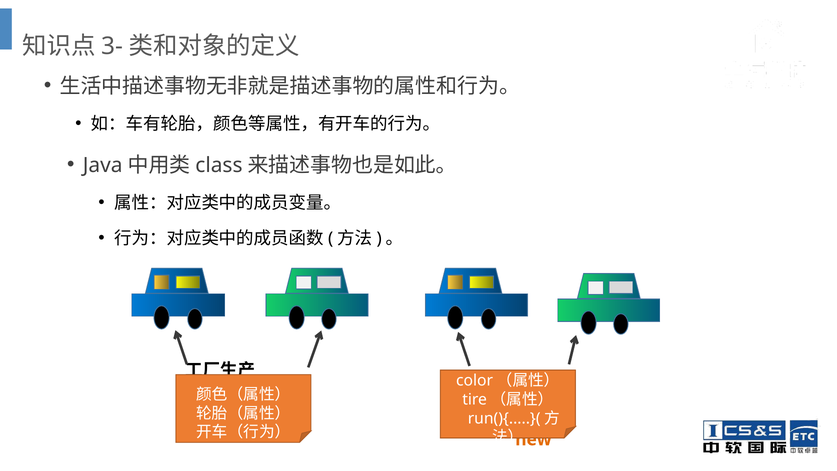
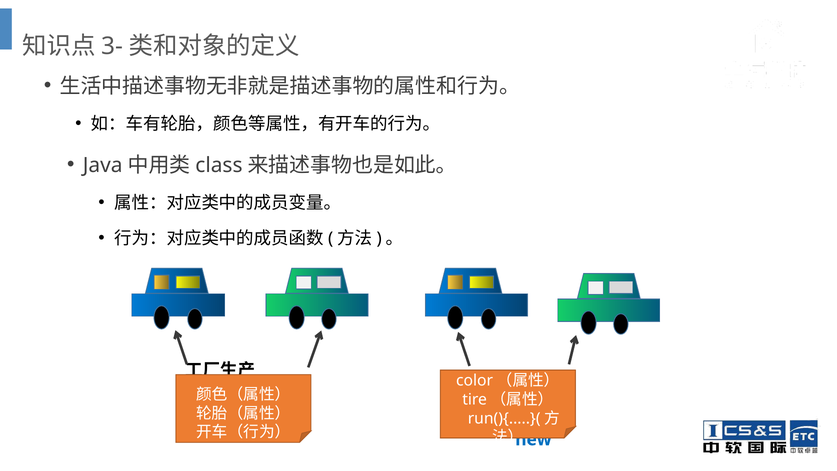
new colour: orange -> blue (533, 439)
